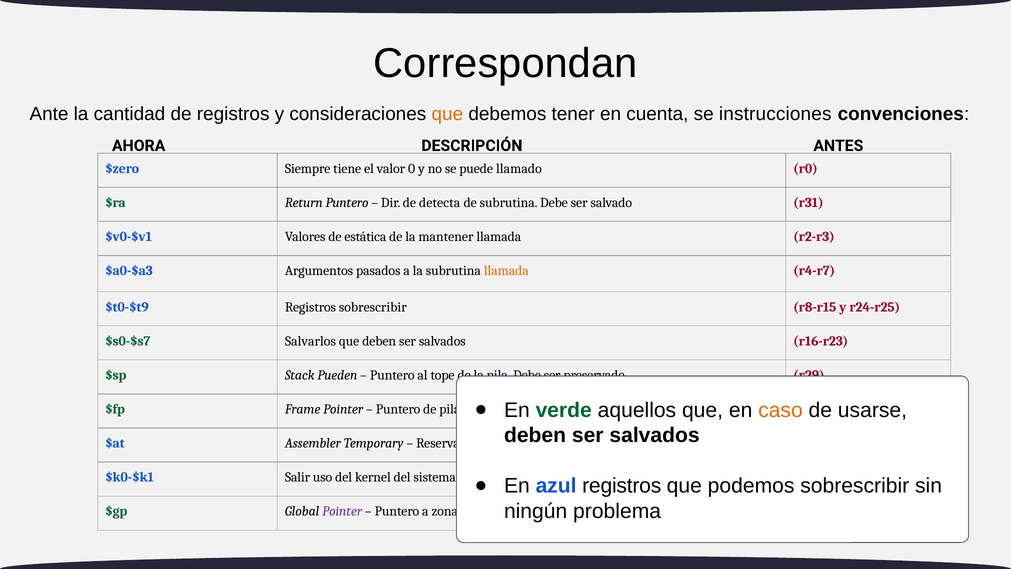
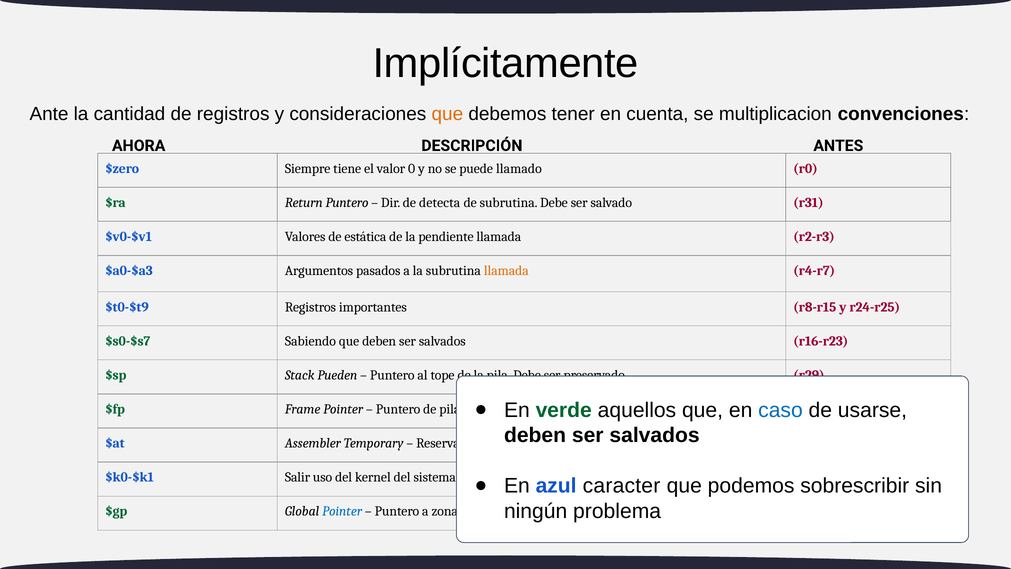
Correspondan: Correspondan -> Implícitamente (506, 63)
instrucciones: instrucciones -> multiplicacion (775, 114)
mantener: mantener -> pendiente (446, 237)
Registros sobrescribir: sobrescribir -> importantes (373, 307)
Salvarlos: Salvarlos -> Sabiendo (310, 341)
caso colour: orange -> blue (780, 410)
azul registros: registros -> caracter (622, 486)
Pointer colour: purple -> blue (342, 511)
